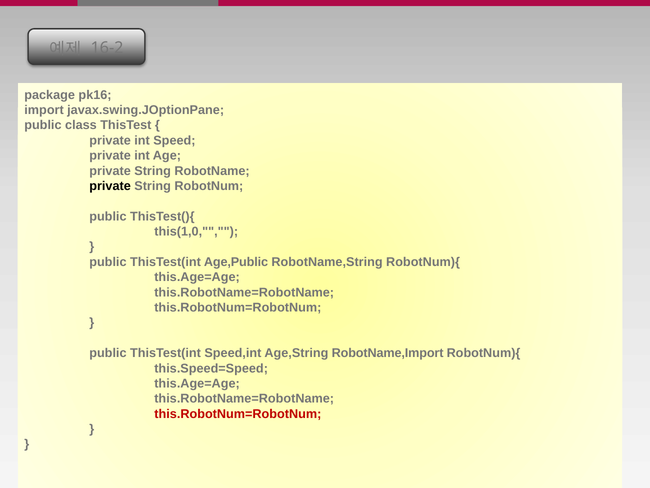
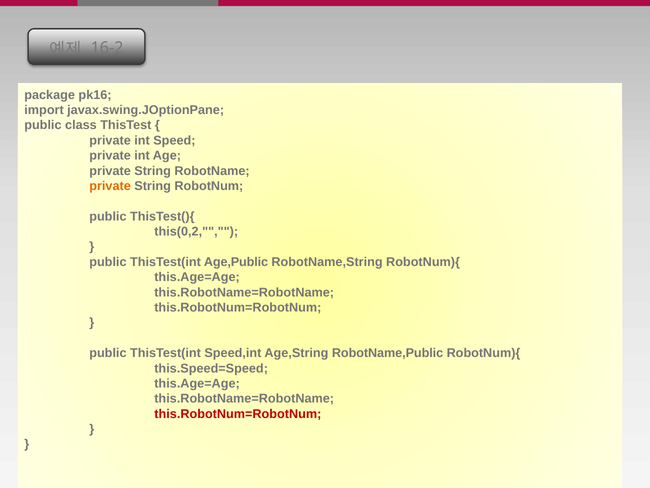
private colour: black -> orange (110, 186)
this(1,0: this(1,0 -> this(0,2 (196, 231)
RobotName,Import: RobotName,Import -> RobotName,Public (388, 353)
